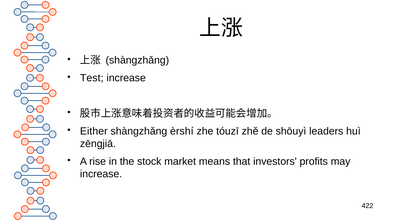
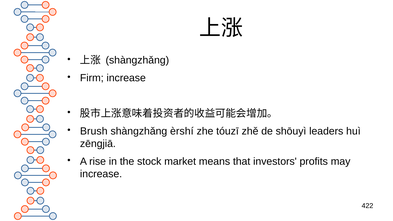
Test: Test -> Firm (92, 78)
Either: Either -> Brush (94, 131)
